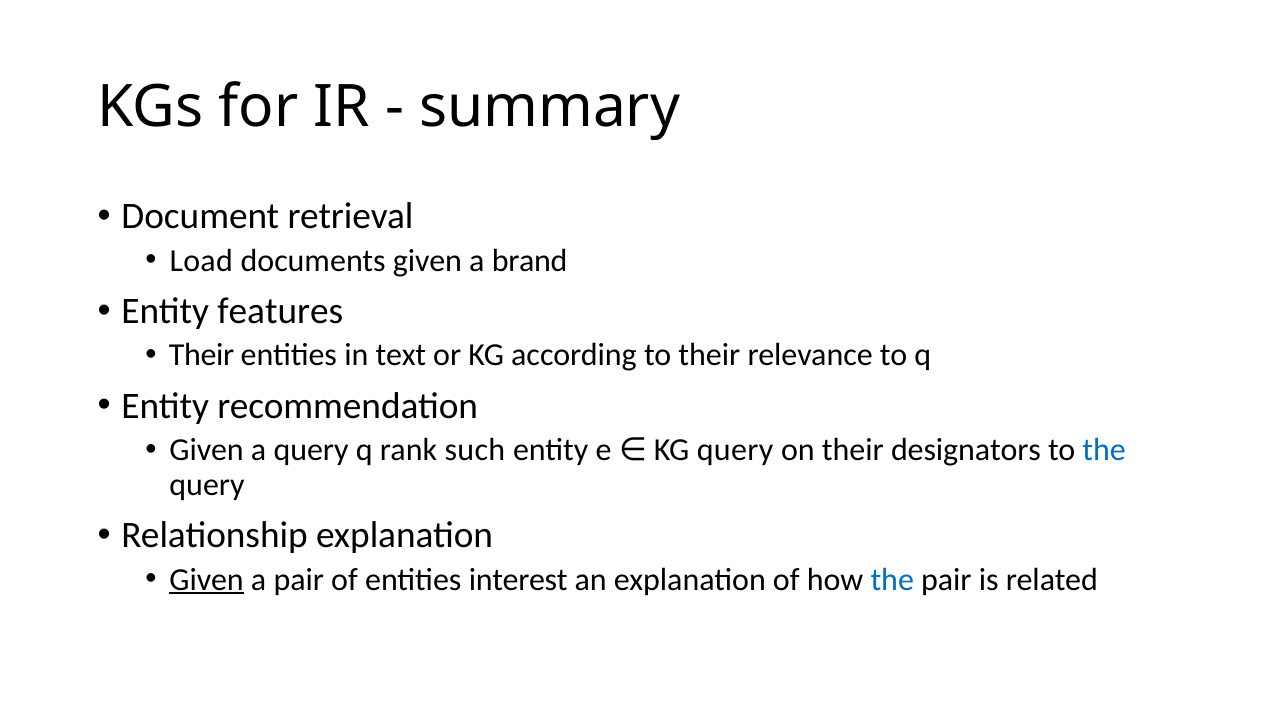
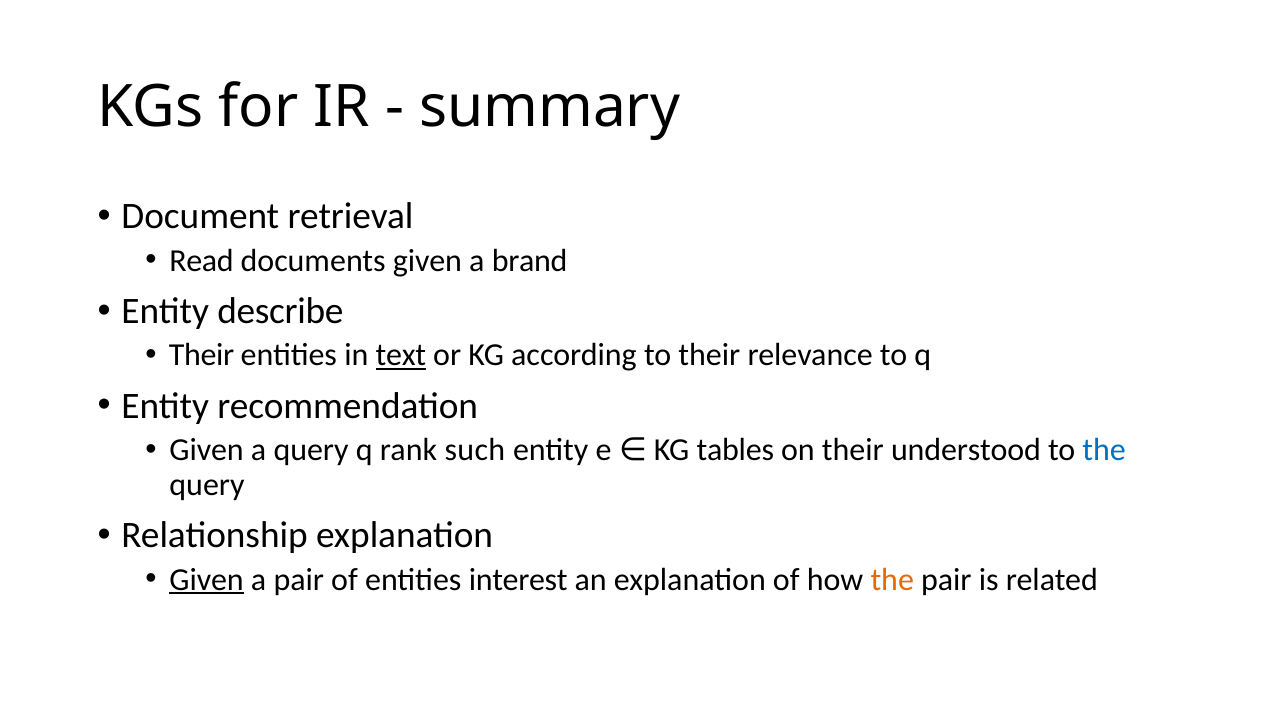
Load: Load -> Read (202, 260)
features: features -> describe (280, 311)
text underline: none -> present (401, 355)
KG query: query -> tables (735, 450)
designators: designators -> understood (966, 450)
the colour: blue -> orange (892, 579)
